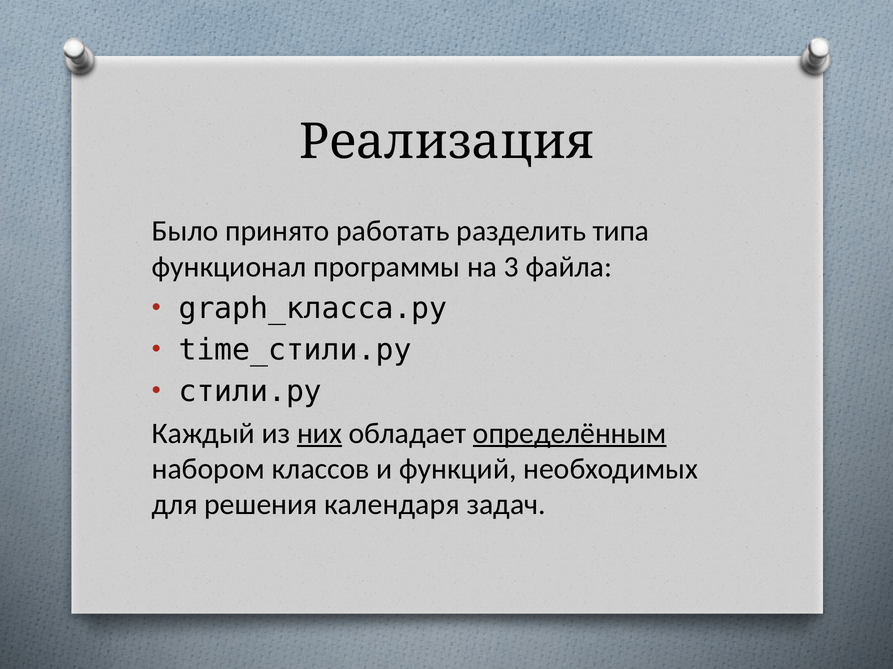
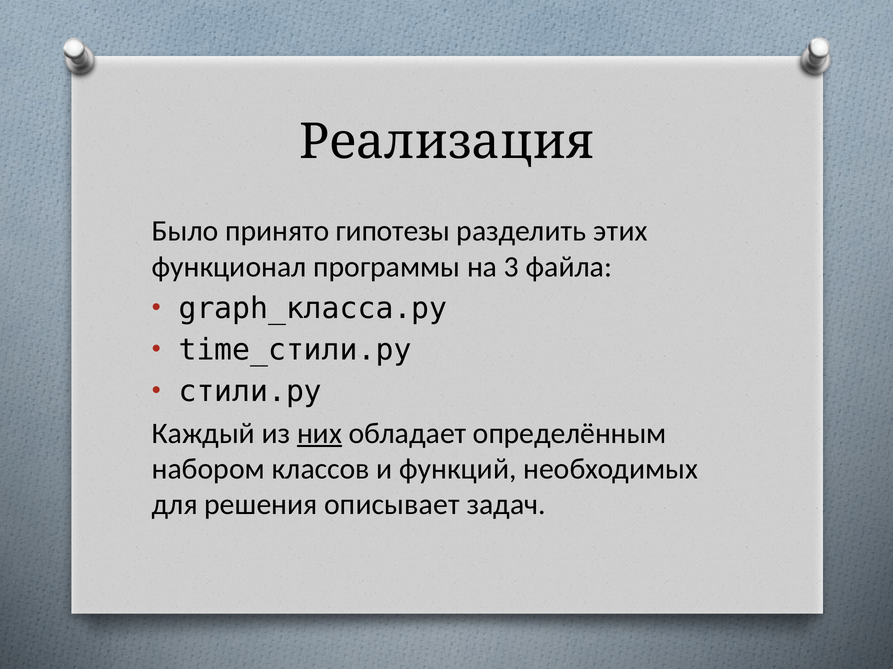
работать: работать -> гипотезы (393, 231)
типа: типа -> этих (621, 231)
определённым underline: present -> none (570, 434)
календаря: календаря -> описывает (392, 505)
